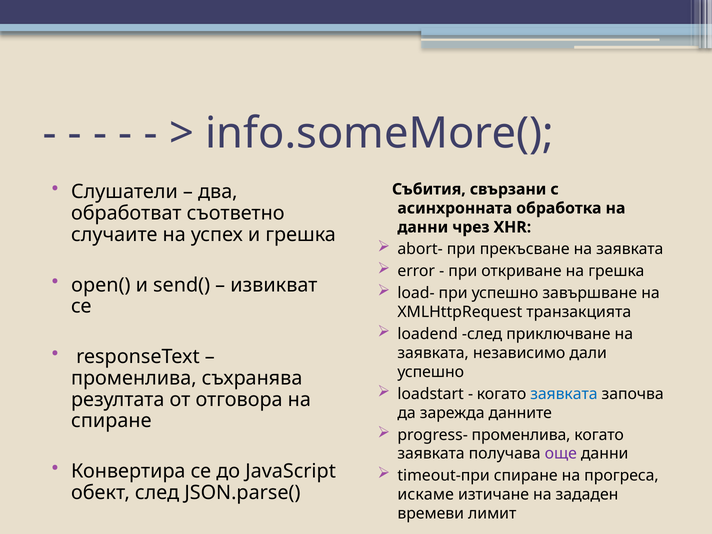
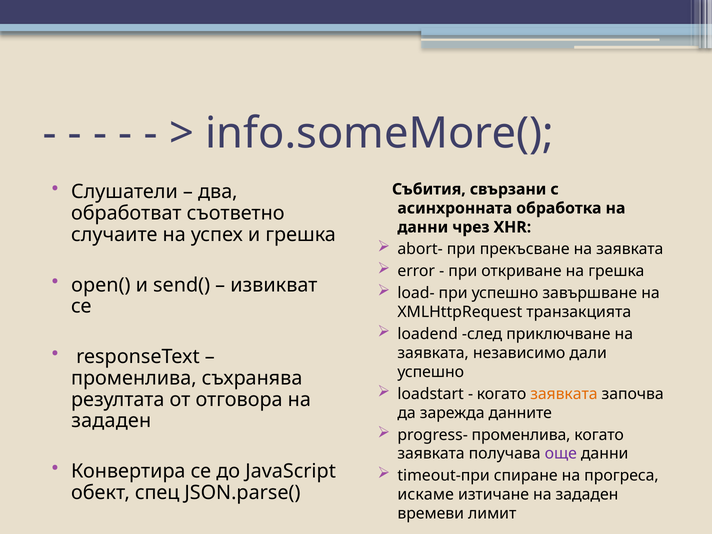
заявката colour: blue -> orange (564, 394)
спиране: спиране -> зададен (111, 421)
обект след: след -> спец (157, 493)
